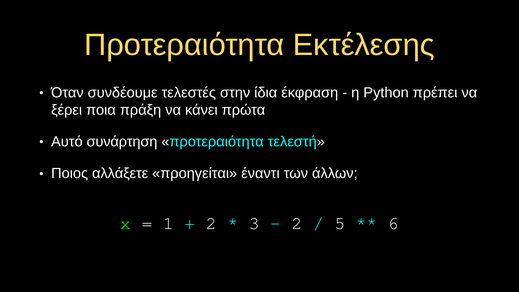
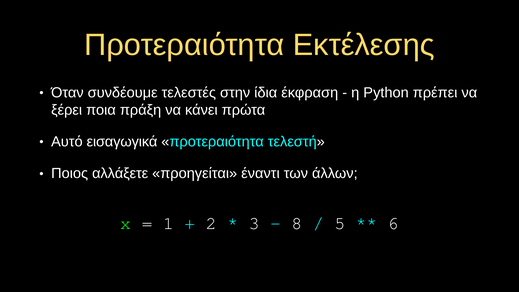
συνάρτηση: συνάρτηση -> εισαγωγικά (122, 142)
2: 2 -> 8 (297, 223)
